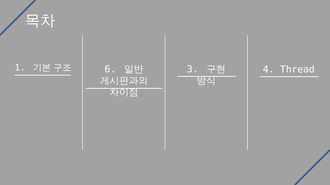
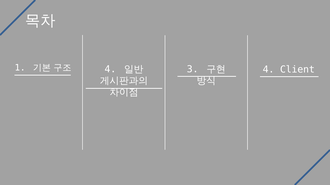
6: 6 -> 4 (110, 69)
Thread: Thread -> Client (297, 70)
